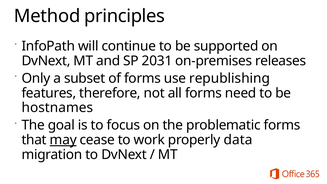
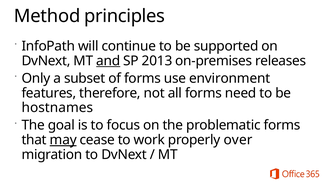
and underline: none -> present (108, 61)
2031: 2031 -> 2013 (157, 61)
republishing: republishing -> environment (230, 78)
data: data -> over (238, 140)
